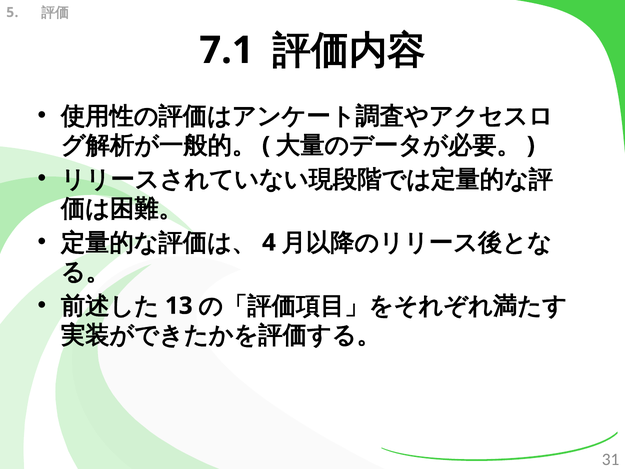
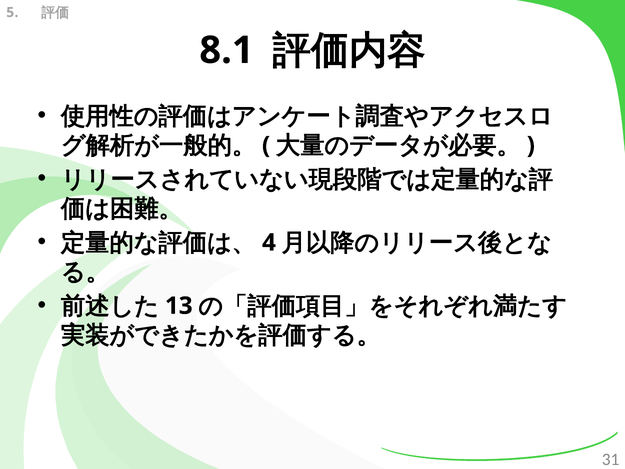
7.1: 7.1 -> 8.1 (227, 50)
